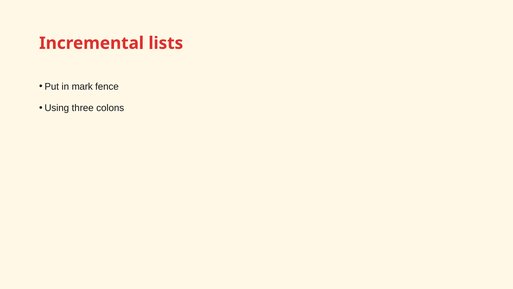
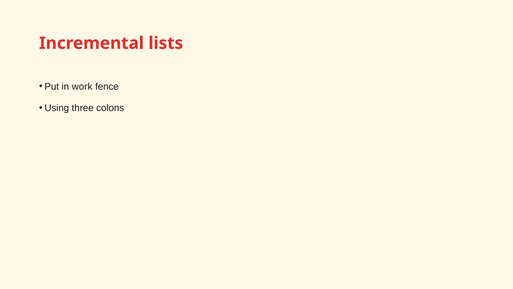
mark: mark -> work (82, 86)
